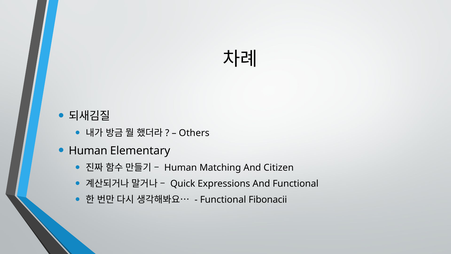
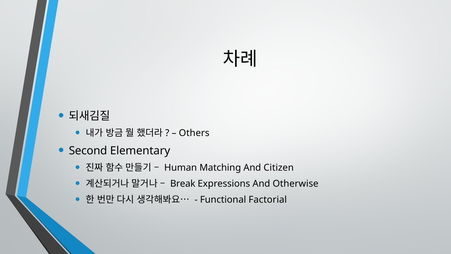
Human: Human -> Second (88, 151)
Quick: Quick -> Break (183, 183)
And Functional: Functional -> Otherwise (296, 183)
Fibonacii: Fibonacii -> Factorial (268, 199)
